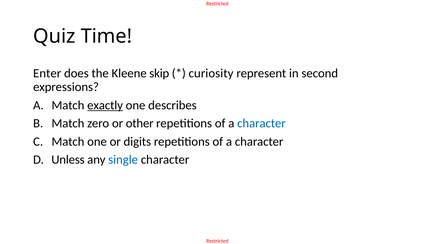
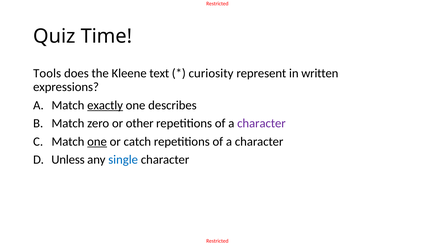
Enter: Enter -> Tools (47, 74)
skip: skip -> text (159, 74)
second: second -> written (320, 74)
character colour: blue -> purple (261, 124)
one underline: none -> present (97, 142)
digits: digits -> catch (137, 142)
